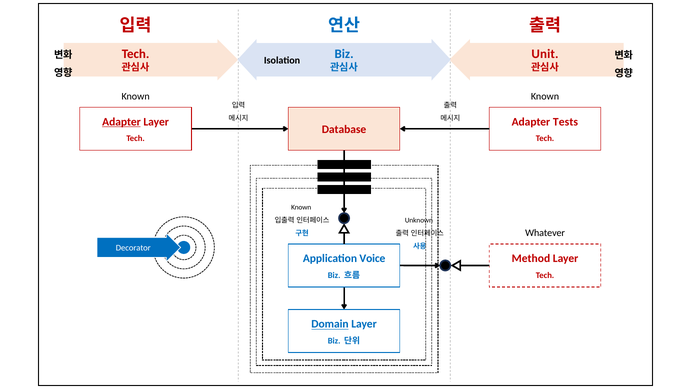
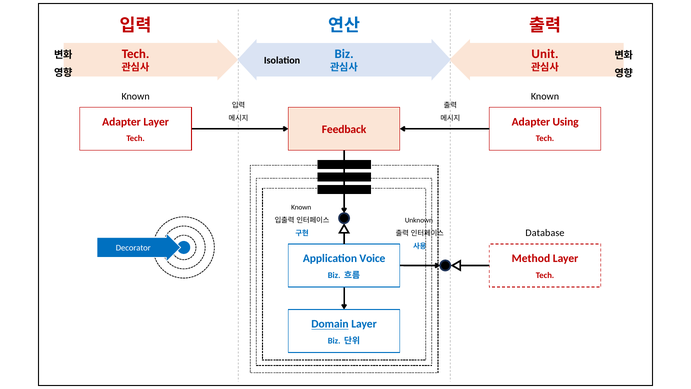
Adapter underline: present -> none (122, 122)
Tests: Tests -> Using (566, 122)
Database: Database -> Feedback (344, 129)
Whatever: Whatever -> Database (545, 233)
